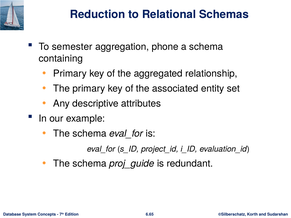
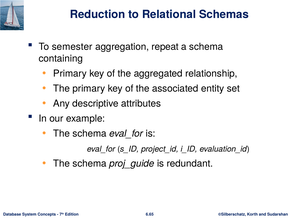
phone: phone -> repeat (165, 47)
